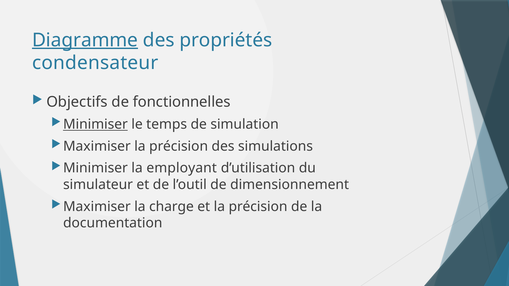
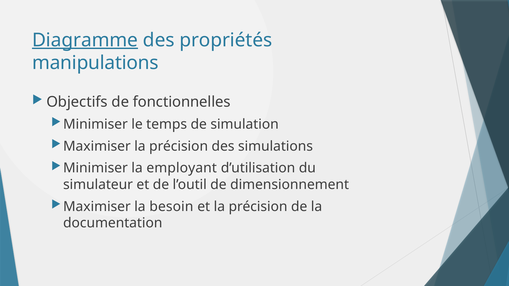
condensateur: condensateur -> manipulations (95, 63)
Minimiser underline: present -> none (95, 124)
charge: charge -> besoin (171, 207)
